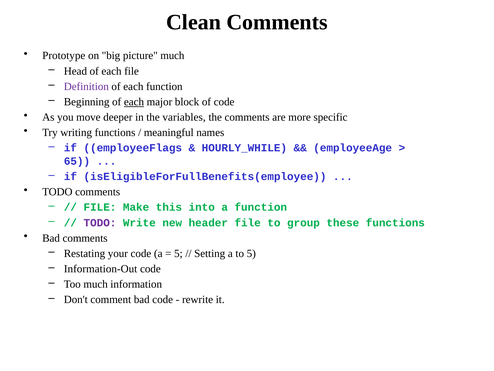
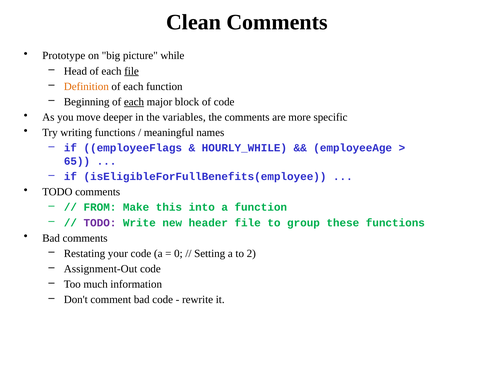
picture much: much -> while (172, 56)
file underline: none -> present (132, 71)
Definition colour: purple -> orange (86, 86)
FILE: FILE -> FROM (100, 207)
5: 5 -> 0 (178, 253)
to 5: 5 -> 2 (251, 253)
Information-Out: Information-Out -> Assignment-Out (101, 269)
